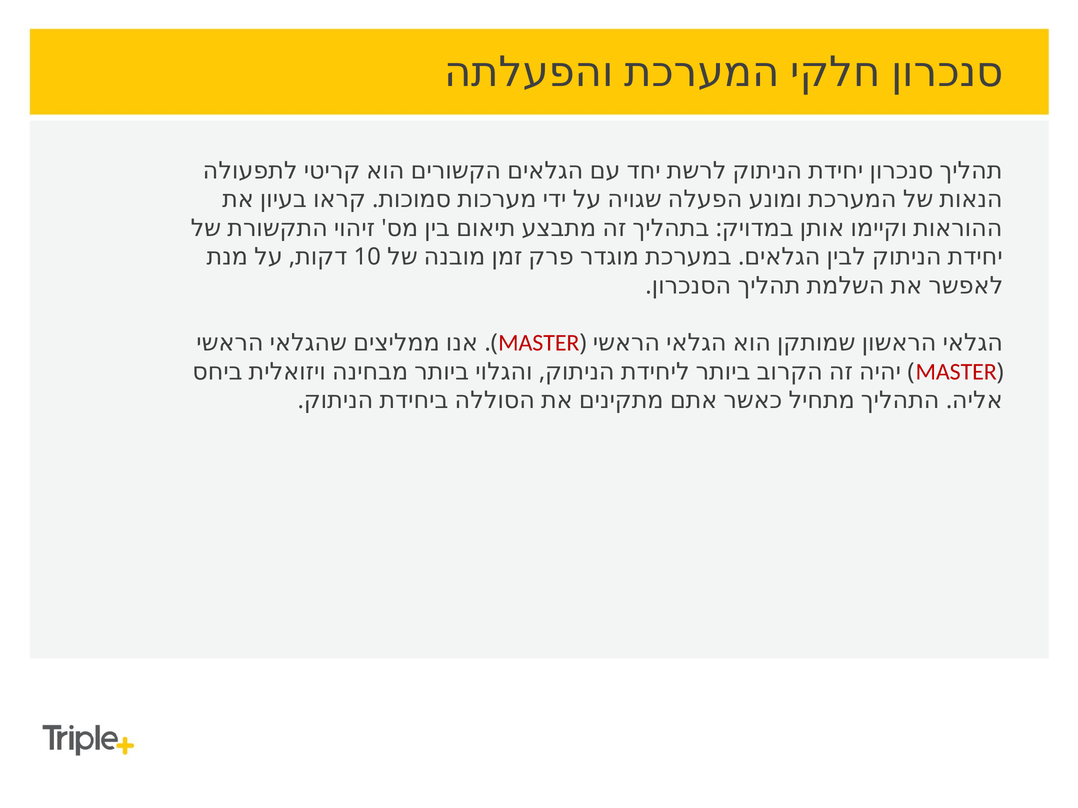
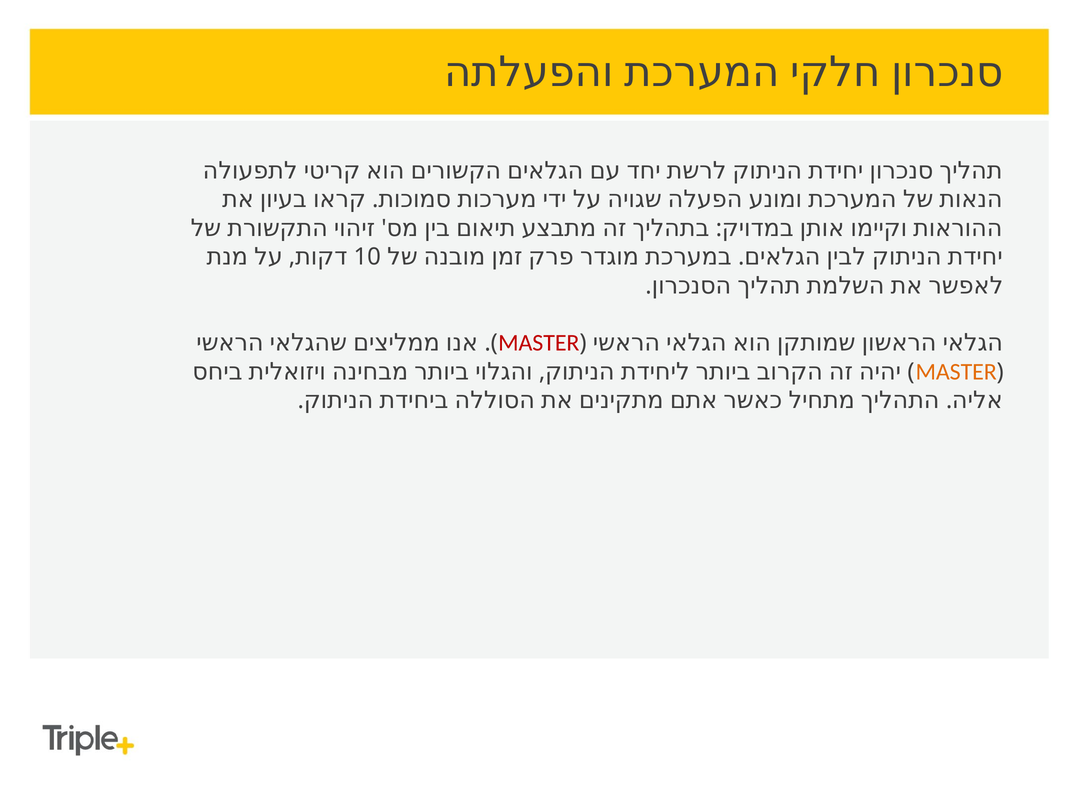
MASTER colour: red -> orange (956, 372)
